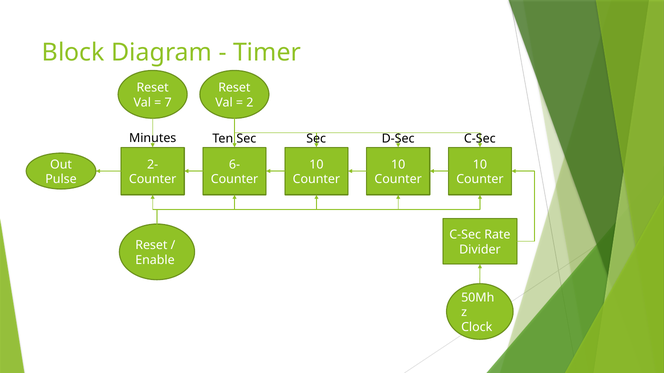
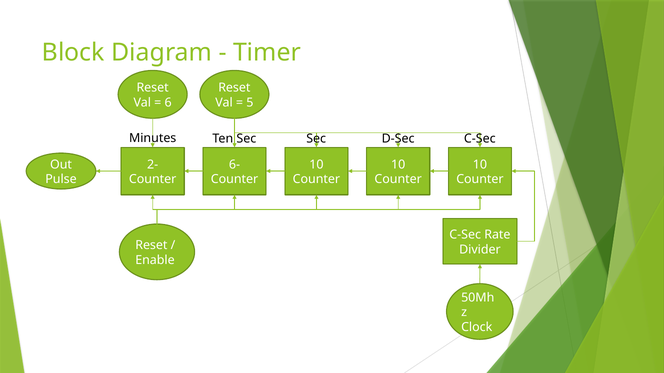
7: 7 -> 6 (168, 103)
2: 2 -> 5 (250, 103)
